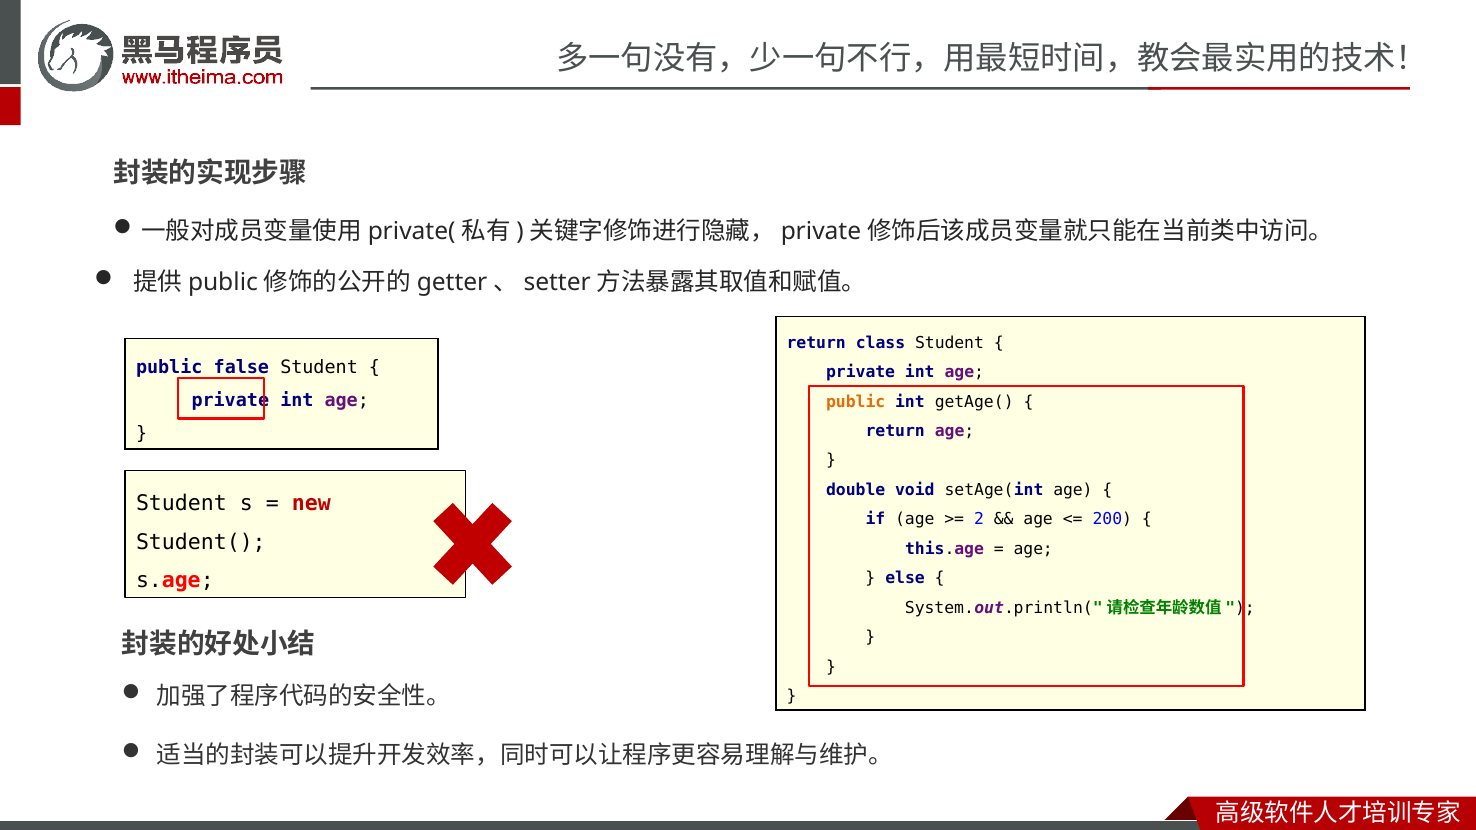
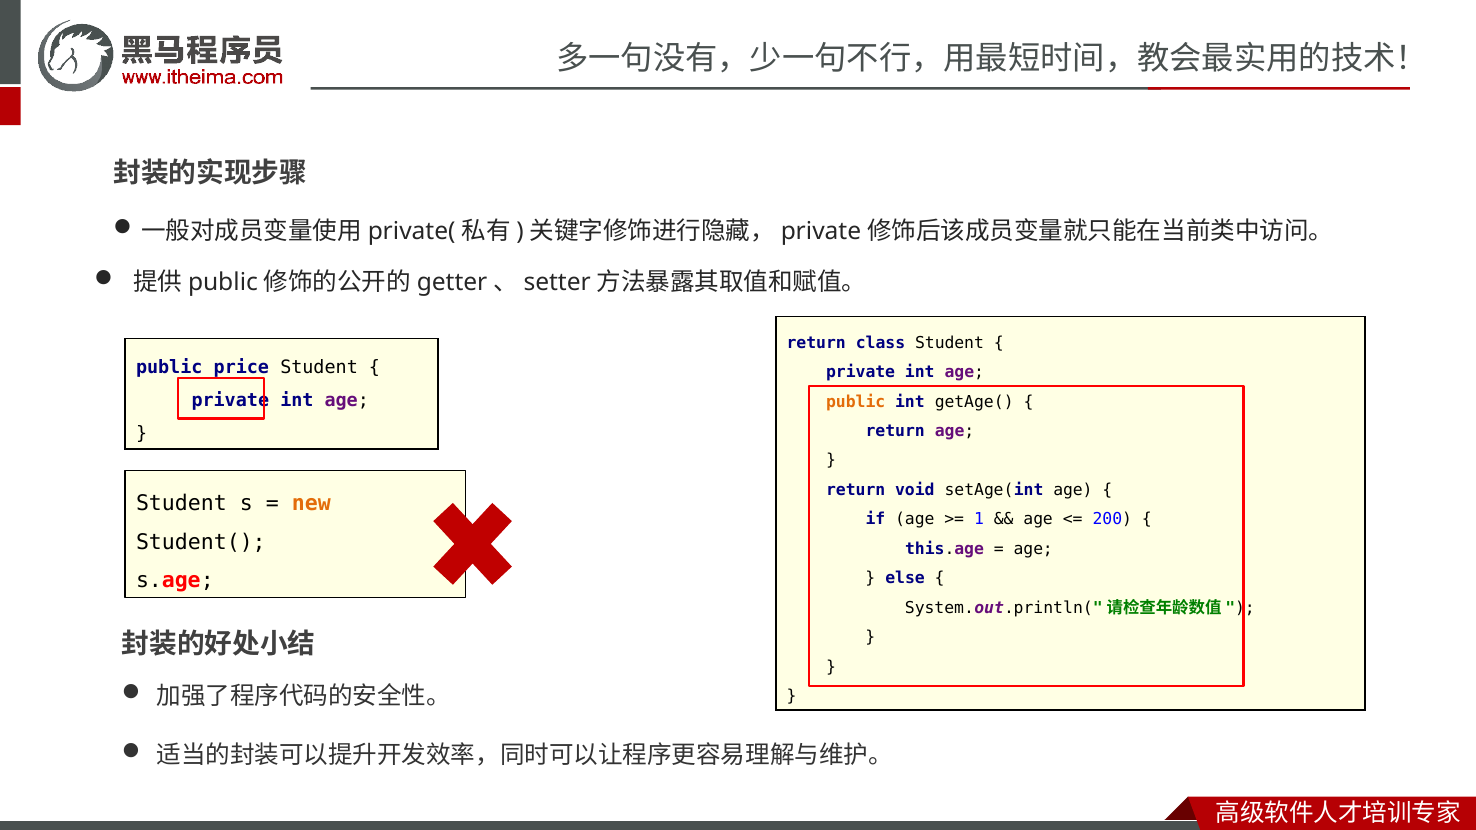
false: false -> price (241, 367)
double: double -> return (856, 490)
new colour: red -> orange (311, 503)
2: 2 -> 1 (979, 520)
